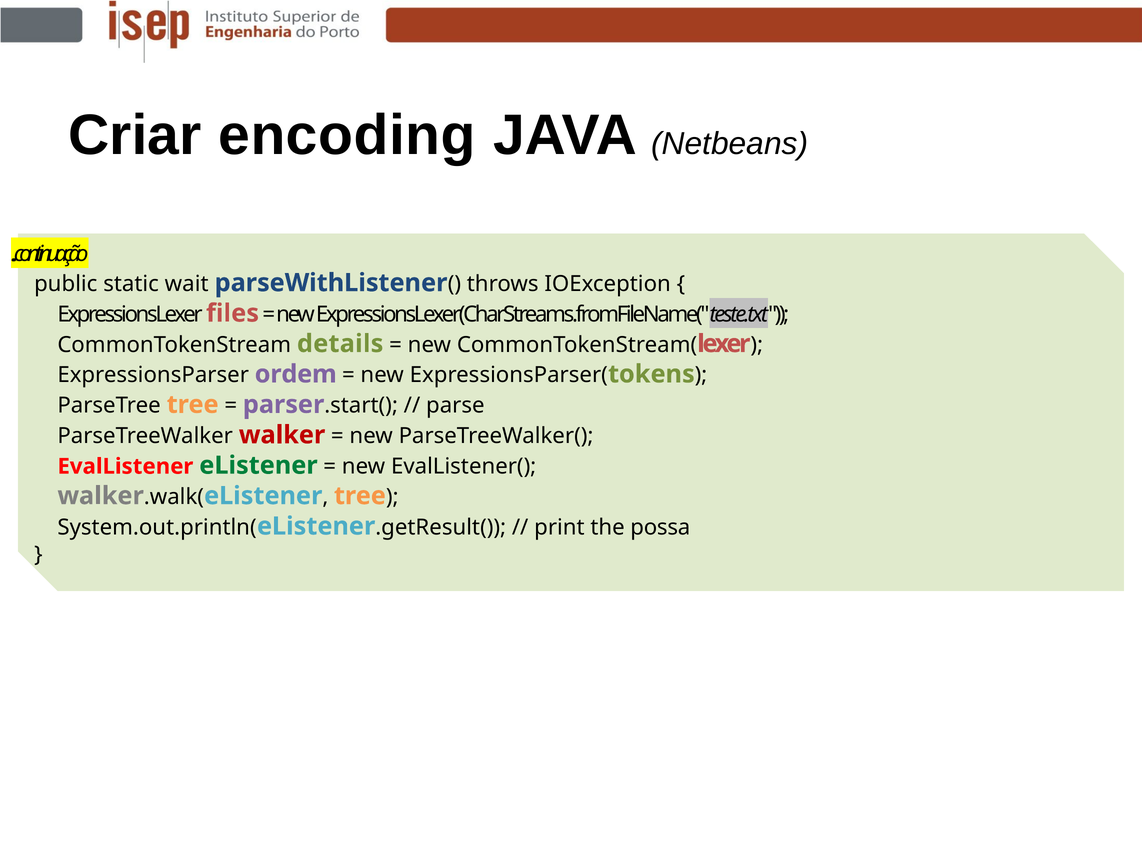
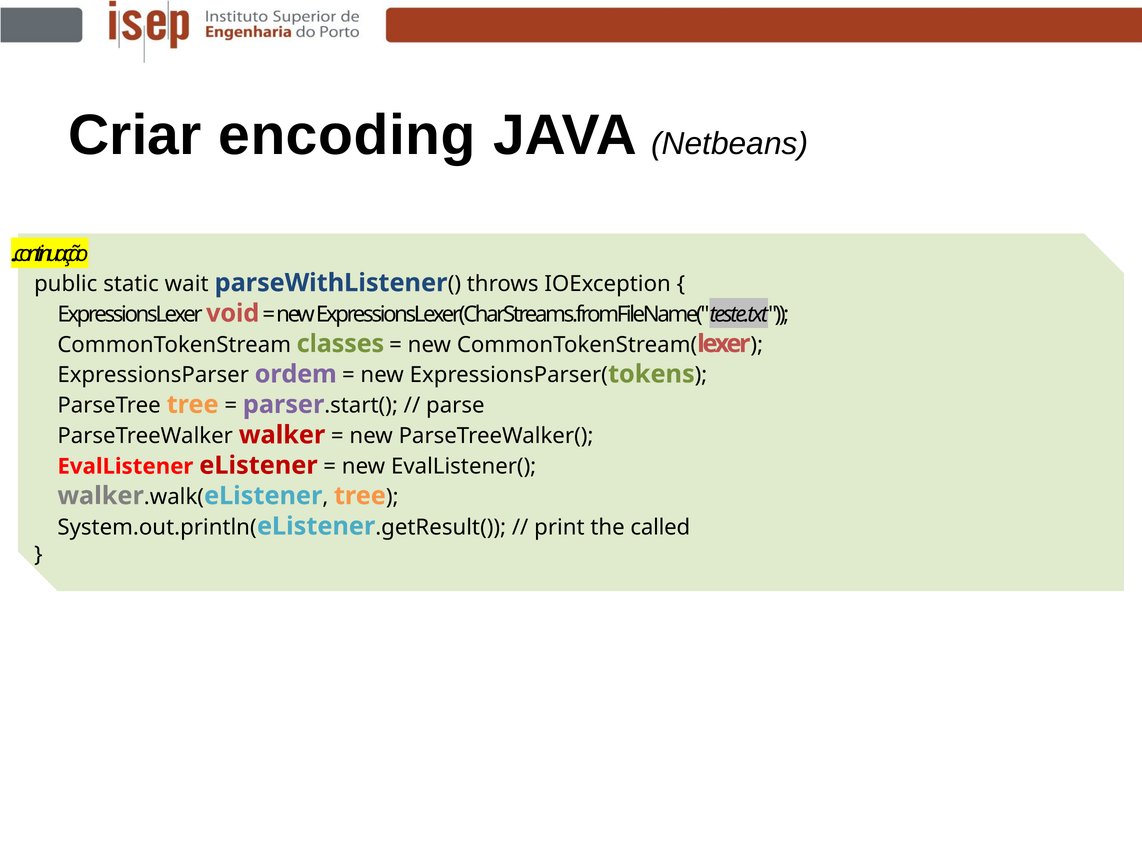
files: files -> void (233, 313)
details: details -> classes (340, 344)
eListener colour: green -> red (258, 466)
possa: possa -> called (660, 528)
